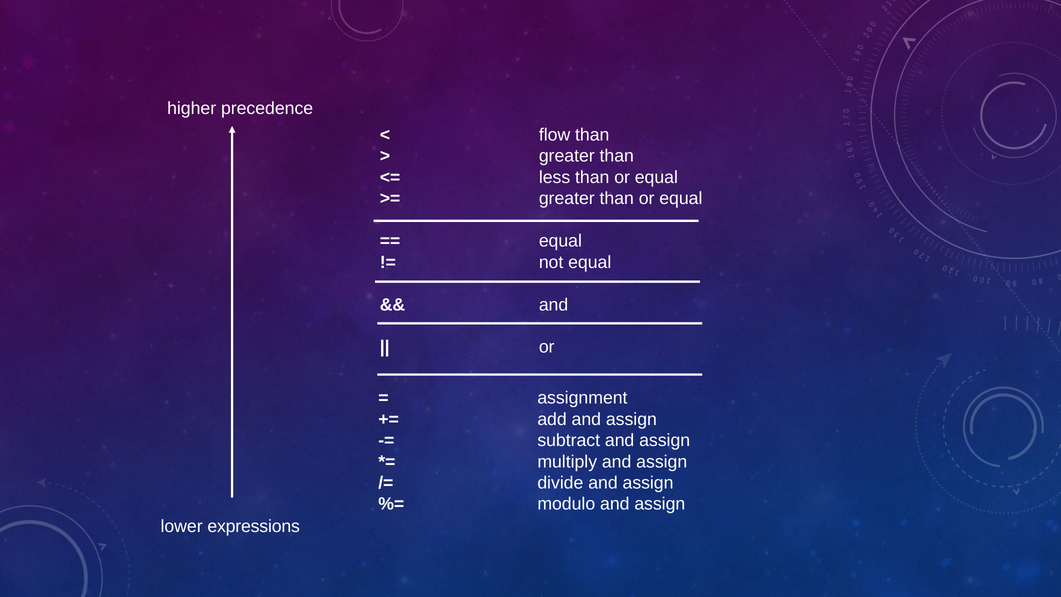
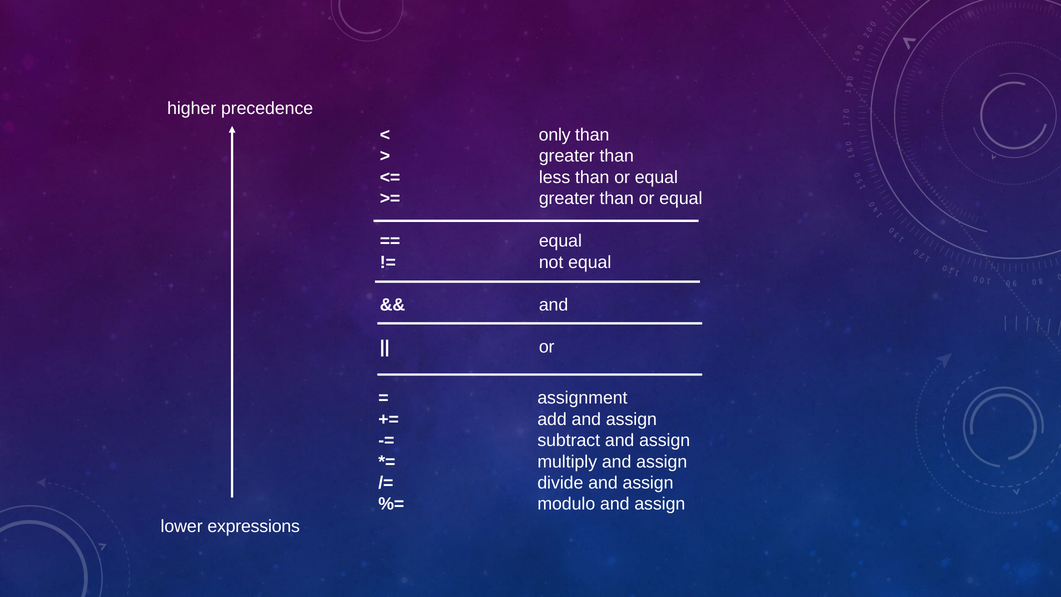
flow: flow -> only (555, 135)
